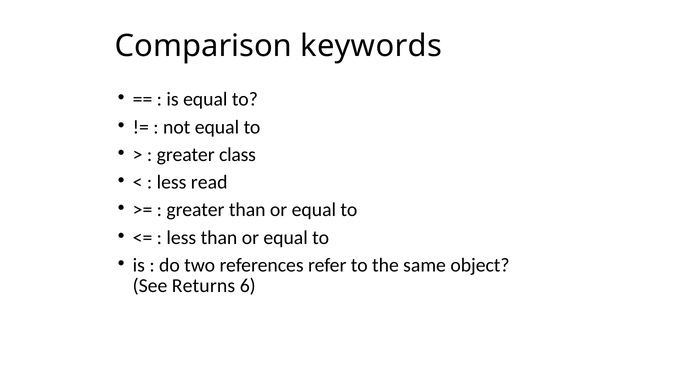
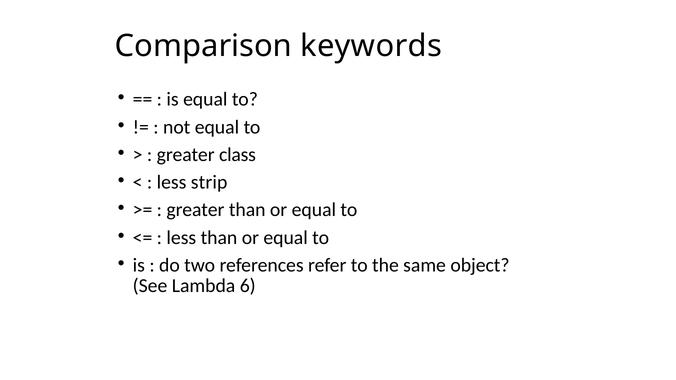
read: read -> strip (209, 182)
Returns: Returns -> Lambda (204, 286)
